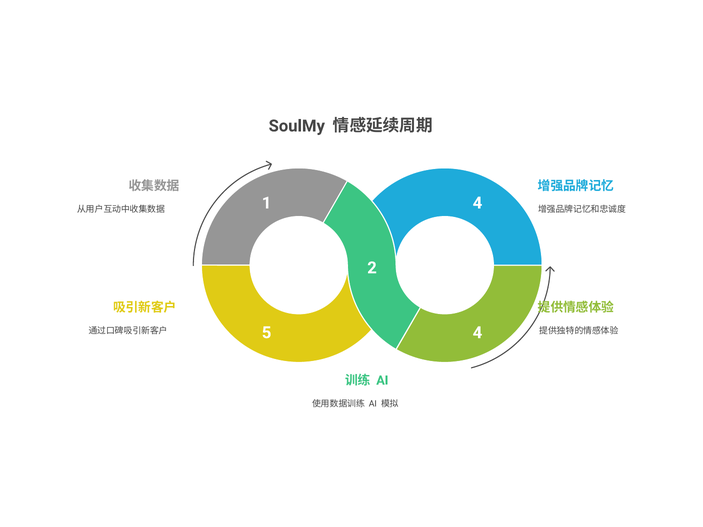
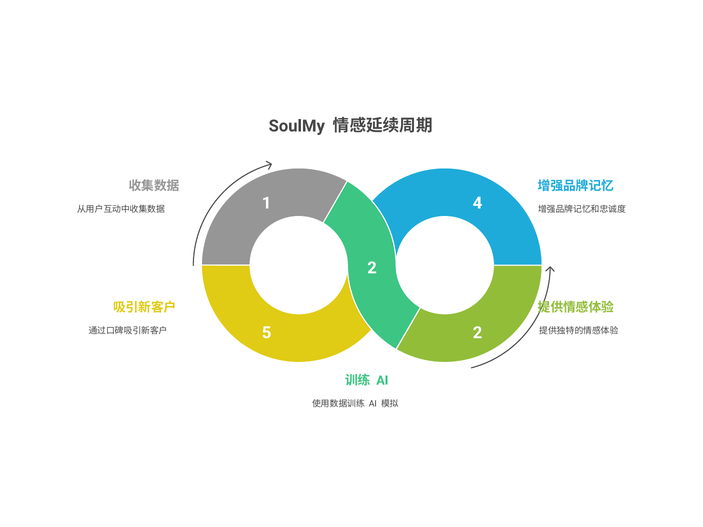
5 4: 4 -> 2 (477, 333)
